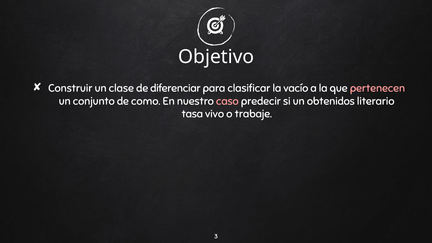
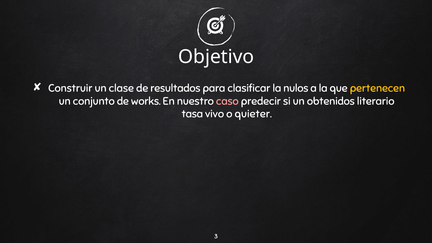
diferenciar: diferenciar -> resultados (175, 88)
vacío: vacío -> nulos (296, 88)
pertenecen colour: pink -> yellow (377, 88)
como: como -> works (146, 101)
trabaje: trabaje -> quieter (253, 114)
